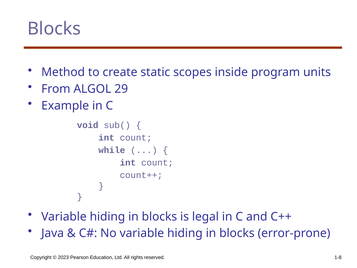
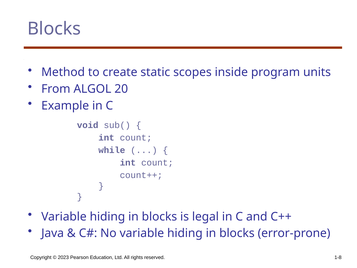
29: 29 -> 20 (121, 89)
